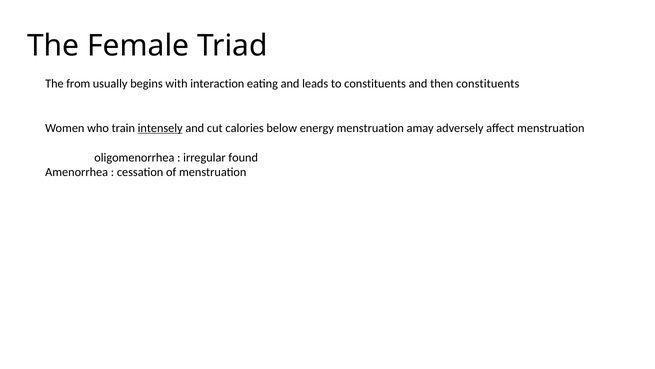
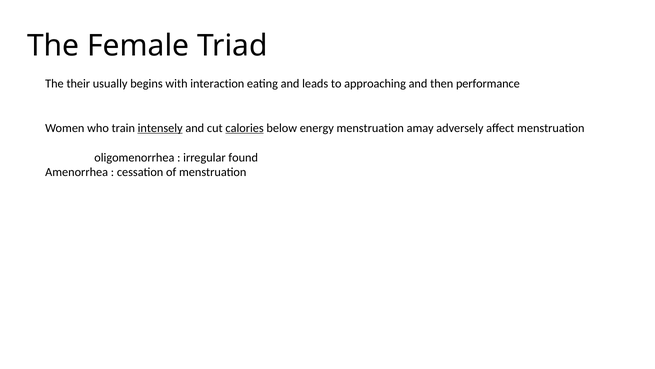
from: from -> their (78, 84)
to constituents: constituents -> approaching (375, 84)
then constituents: constituents -> performance (488, 84)
calories underline: none -> present (245, 128)
